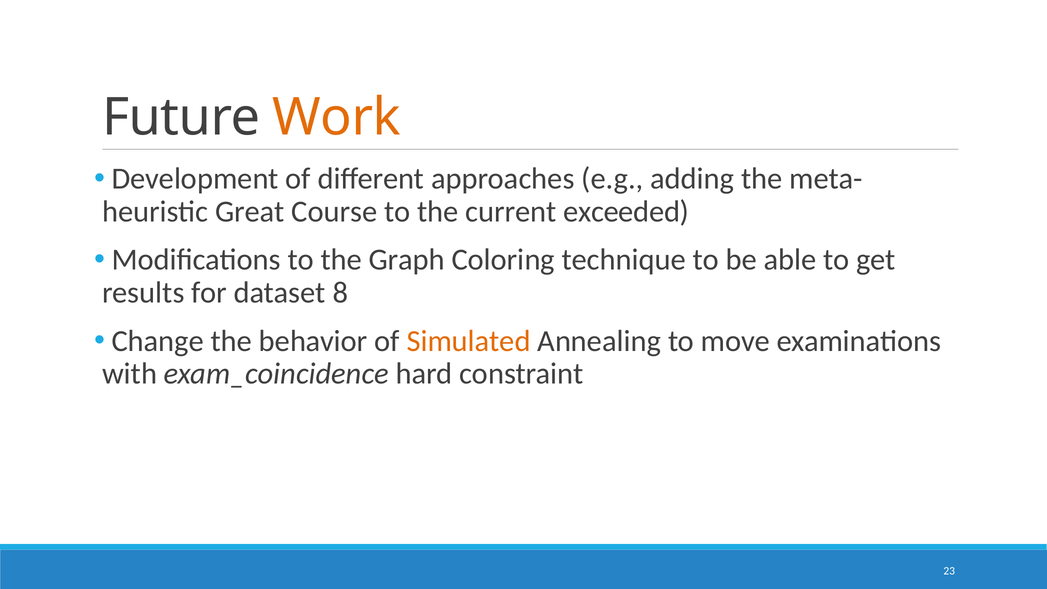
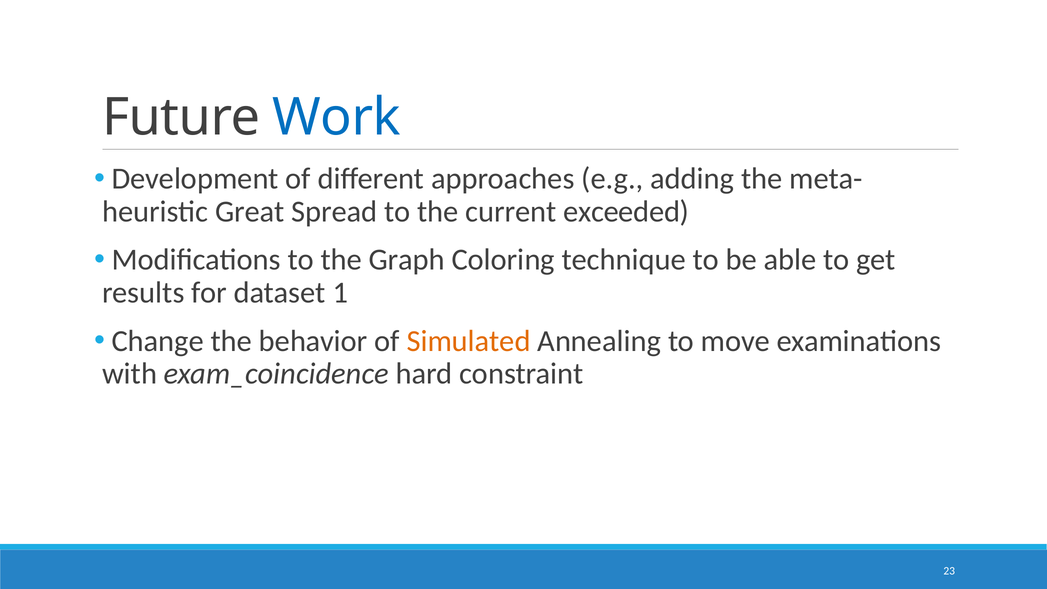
Work colour: orange -> blue (336, 117)
Course: Course -> Spread (334, 212)
8: 8 -> 1 (340, 293)
